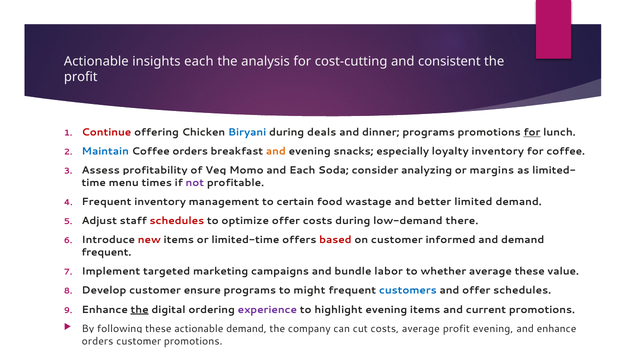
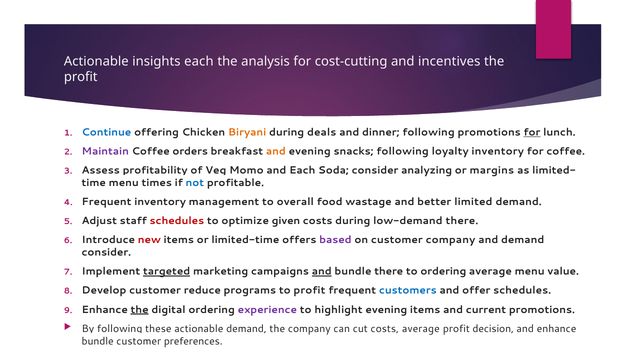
consistent: consistent -> incentives (449, 61)
Continue colour: red -> blue (106, 132)
Biryani colour: blue -> orange (247, 132)
dinner programs: programs -> following (429, 132)
Maintain colour: blue -> purple (105, 151)
snacks especially: especially -> following (403, 151)
not colour: purple -> blue (195, 183)
certain: certain -> overall (295, 202)
optimize offer: offer -> given (286, 221)
based colour: red -> purple (335, 240)
customer informed: informed -> company (450, 240)
frequent: frequent -> consider (106, 253)
targeted underline: none -> present (167, 272)
and underline: none -> present (322, 272)
bundle labor: labor -> there (389, 272)
to whether: whether -> ordering (443, 272)
average these: these -> menu (530, 272)
ensure: ensure -> reduce (202, 291)
to might: might -> profit (309, 291)
profit evening: evening -> decision (493, 329)
orders: orders -> bundle (98, 341)
customer promotions: promotions -> preferences (193, 341)
